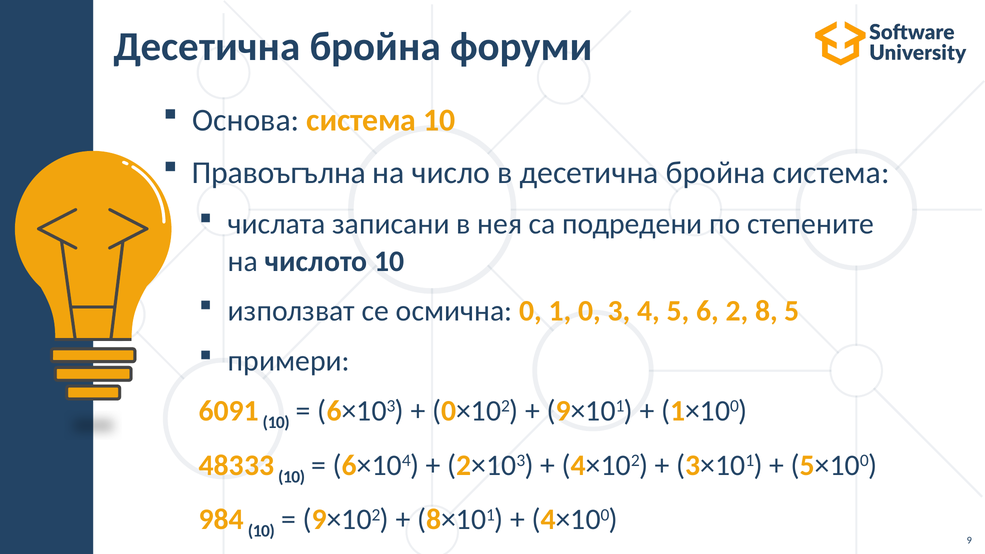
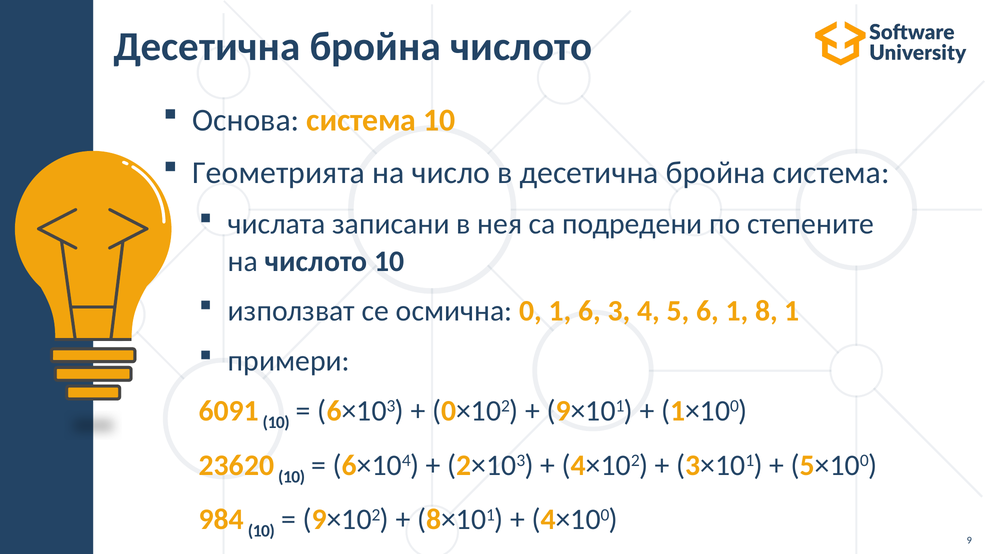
бройна форуми: форуми -> числото (521, 47)
Правоъгълна: Правоъгълна -> Геометрията (279, 173)
1 0: 0 -> 6 (590, 311)
6 2: 2 -> 1 (737, 311)
8 5: 5 -> 1 (792, 311)
48333: 48333 -> 23620 (237, 465)
